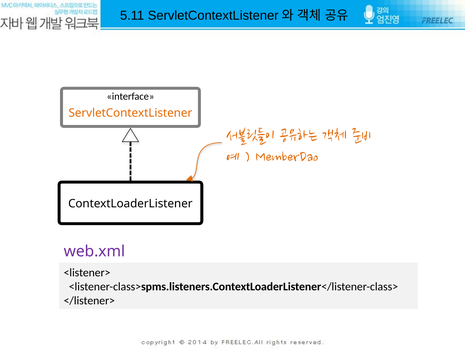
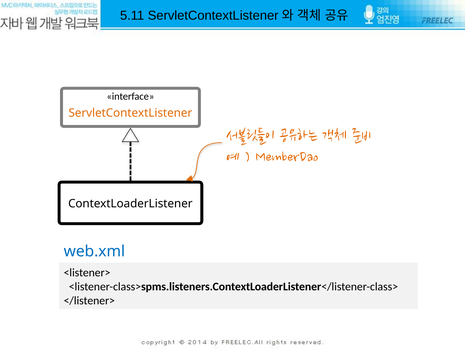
web.xml colour: purple -> blue (94, 251)
